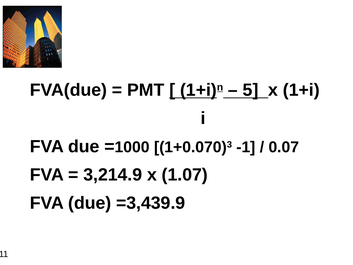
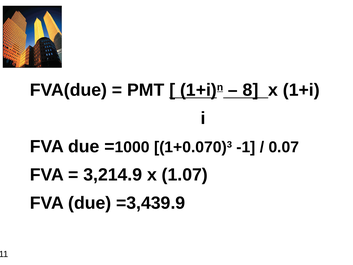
5: 5 -> 8 (251, 90)
